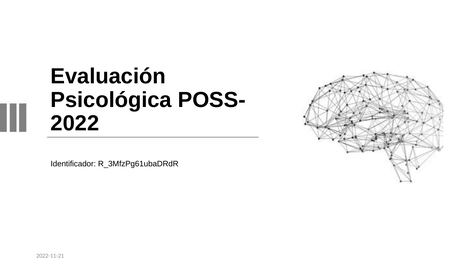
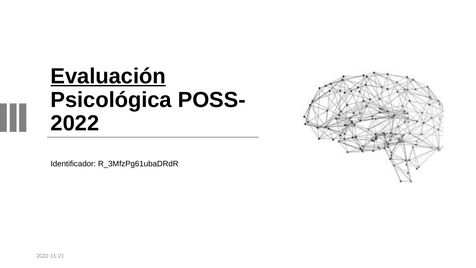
Evaluación underline: none -> present (108, 76)
